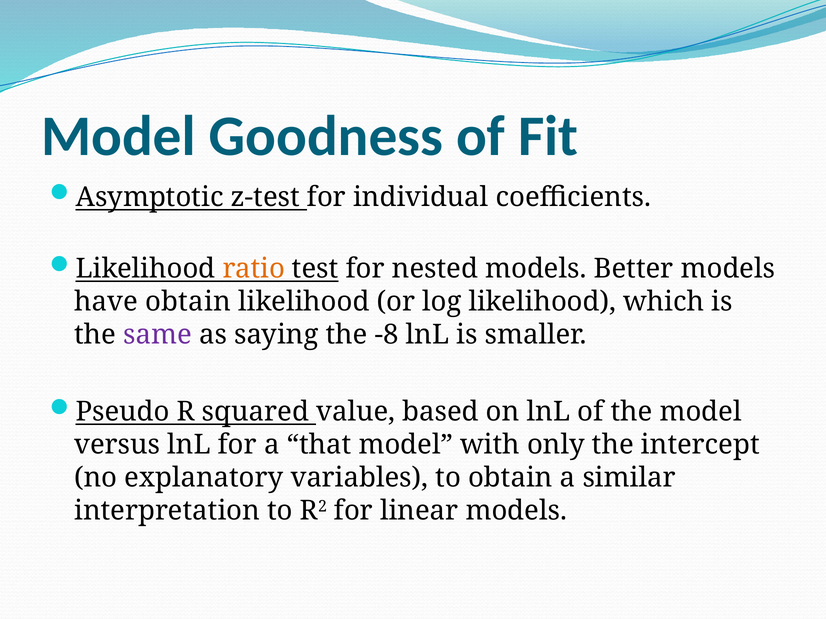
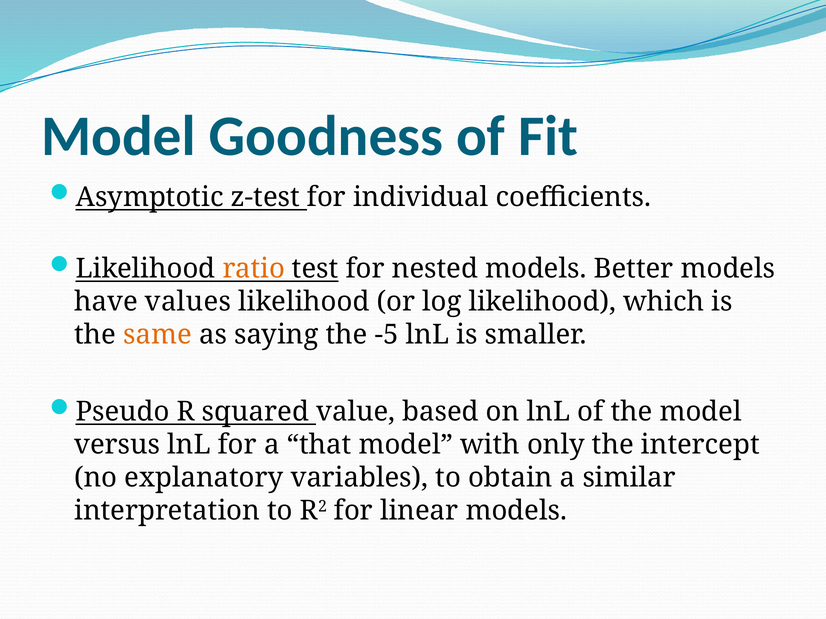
have obtain: obtain -> values (188, 302)
same colour: purple -> orange (158, 335)
-8: -8 -> -5 (387, 335)
